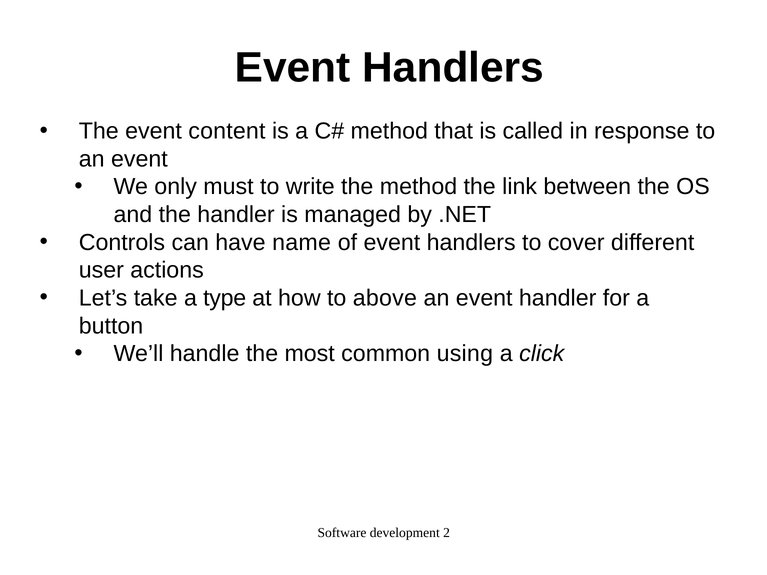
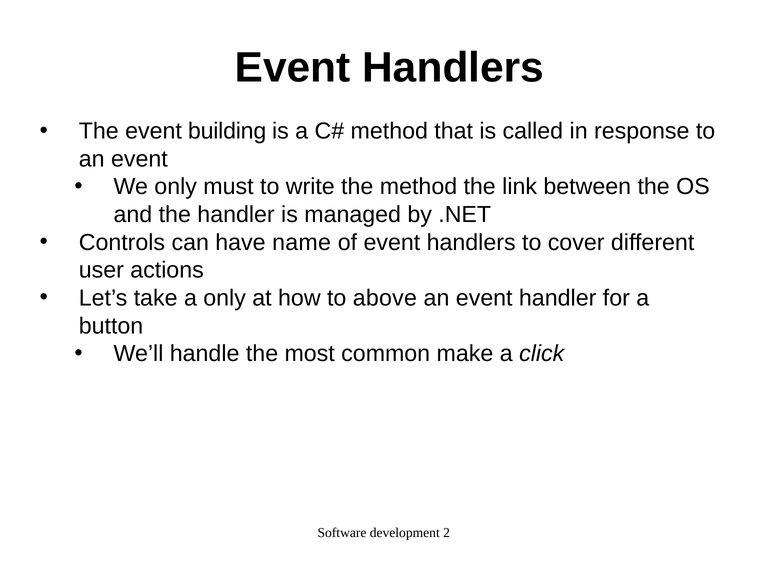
content: content -> building (227, 131)
a type: type -> only (225, 298)
using: using -> make (465, 354)
